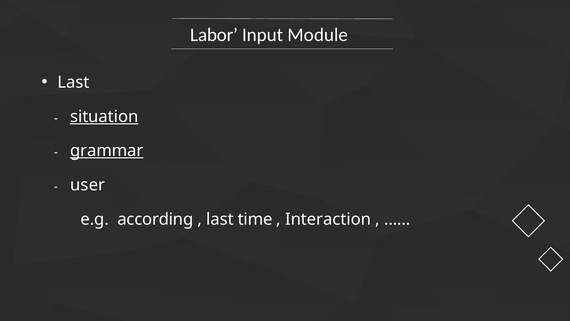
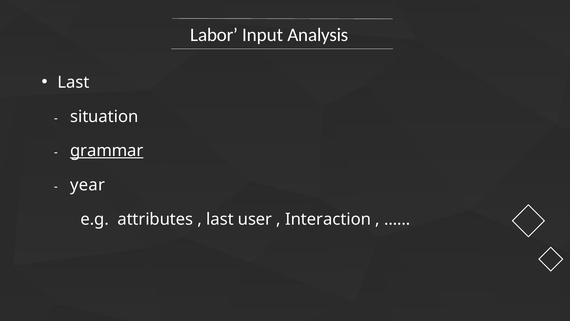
Module: Module -> Analysis (318, 35)
situation underline: present -> none (104, 116)
user: user -> year (88, 185)
according: according -> attributes (155, 219)
time: time -> user (255, 219)
